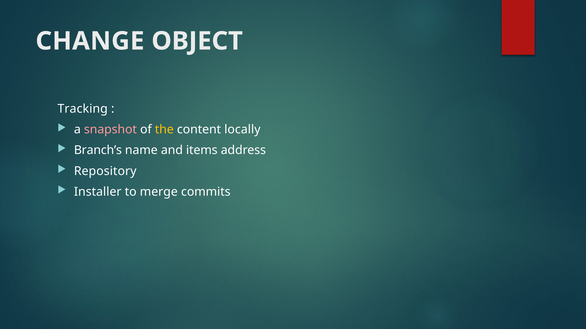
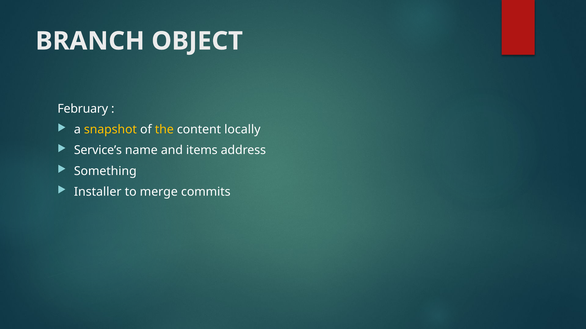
CHANGE: CHANGE -> BRANCH (90, 41)
Tracking: Tracking -> February (83, 109)
snapshot colour: pink -> yellow (110, 130)
Branch’s: Branch’s -> Service’s (98, 151)
Repository: Repository -> Something (105, 171)
